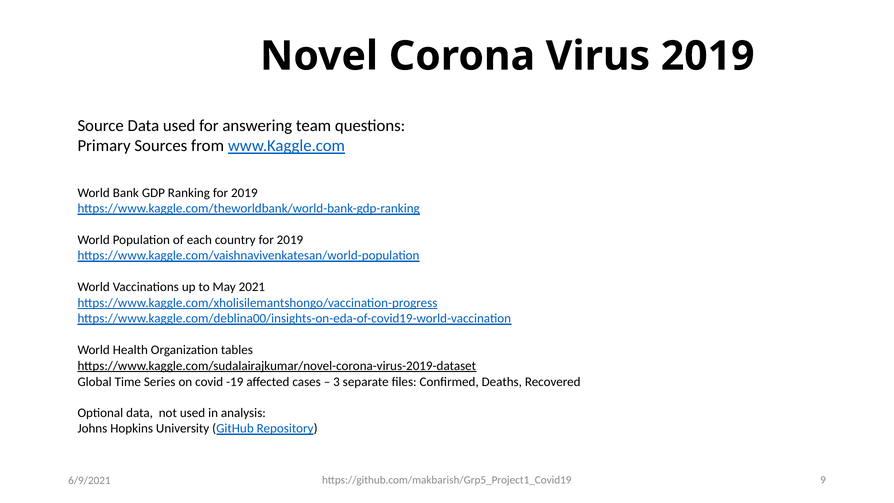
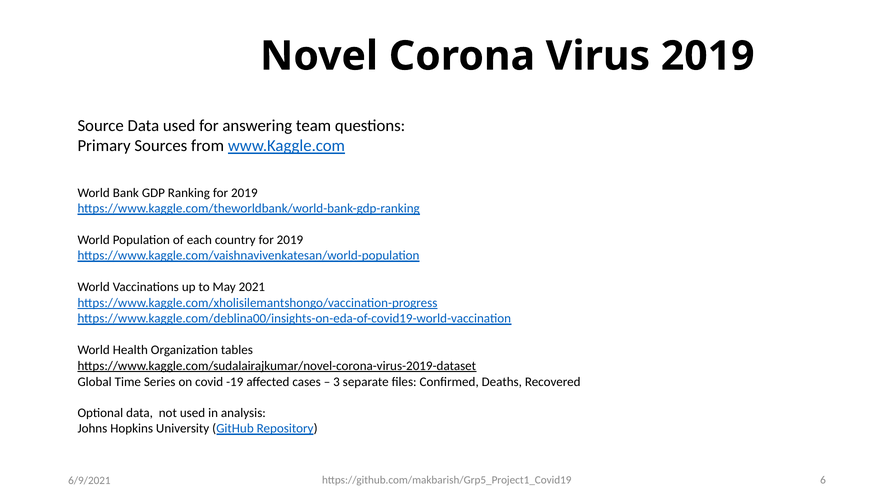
9: 9 -> 6 (823, 480)
